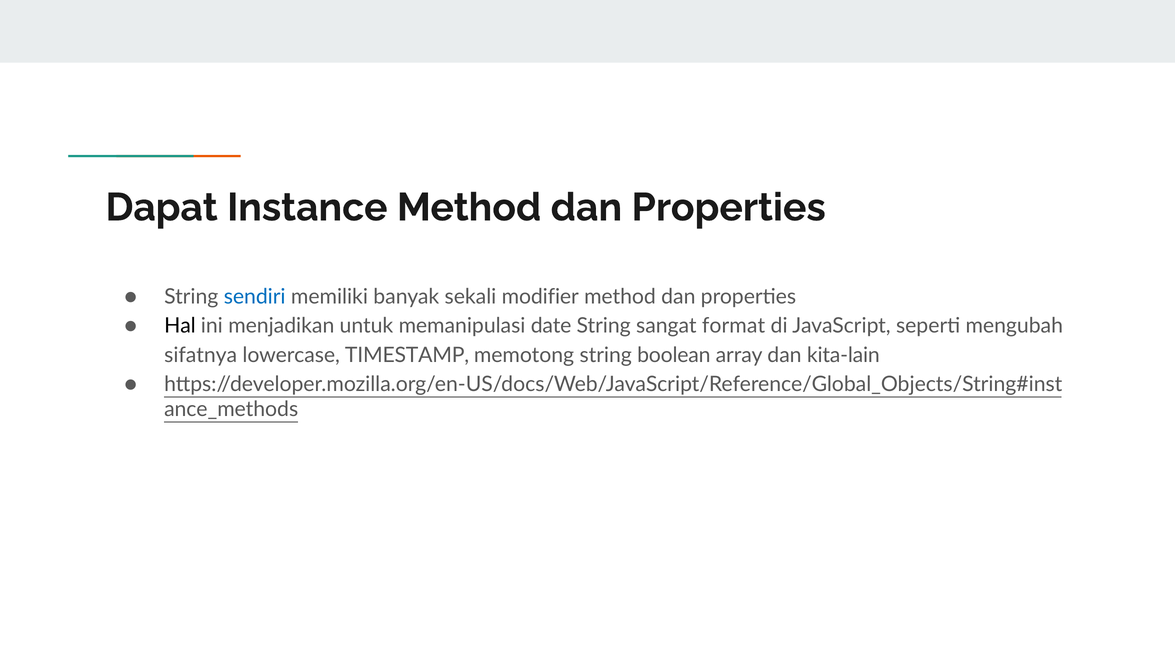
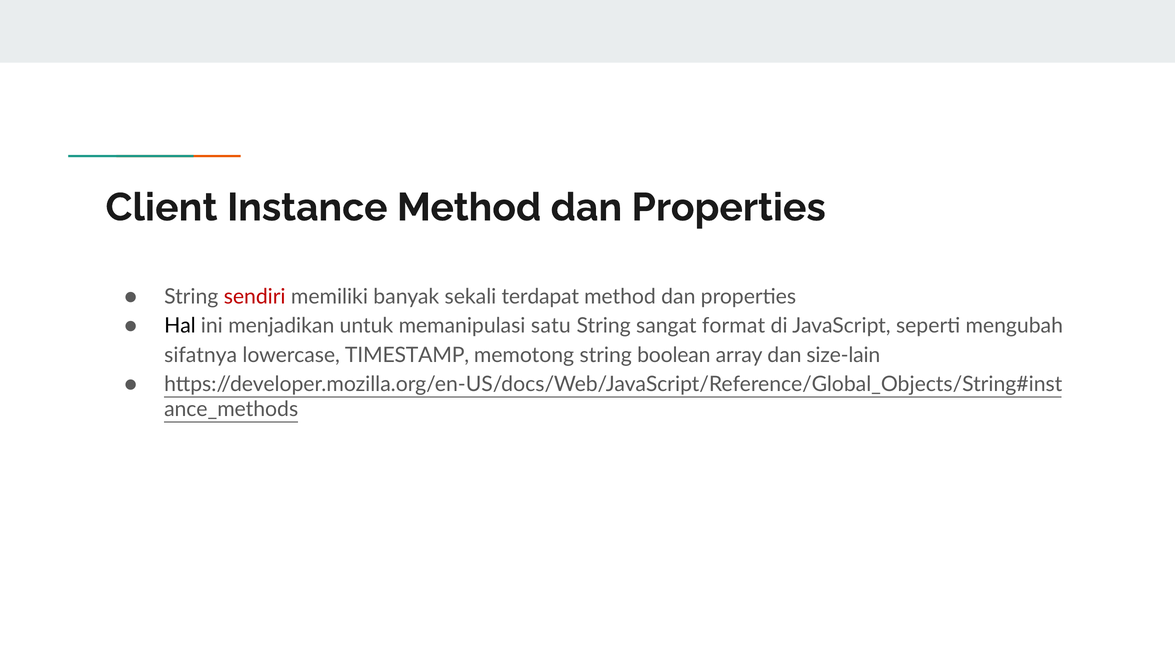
Dapat: Dapat -> Client (161, 207)
sendiri colour: blue -> red (255, 297)
modifier: modifier -> terdapat (540, 297)
date: date -> satu (551, 326)
kita-lain: kita-lain -> size-lain (843, 355)
